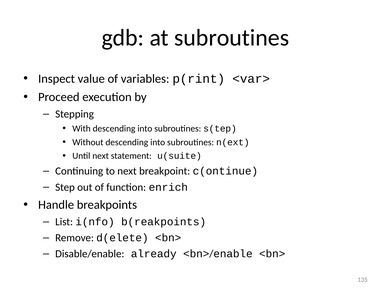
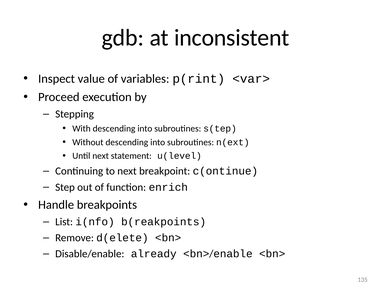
at subroutines: subroutines -> inconsistent (232, 38)
u(suite: u(suite -> u(level (179, 156)
